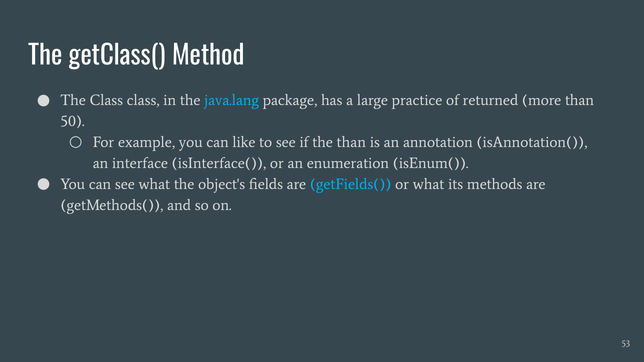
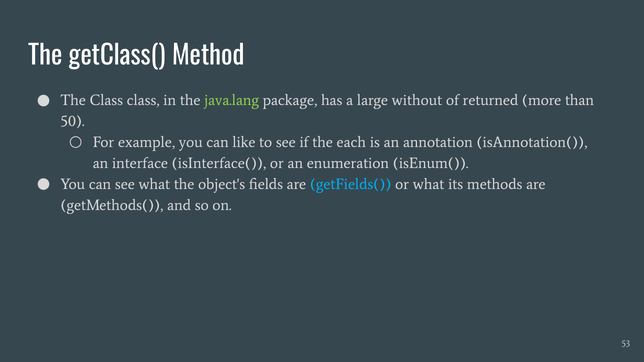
java.lang colour: light blue -> light green (232, 101)
practice: practice -> without (417, 101)
the than: than -> each (351, 142)
